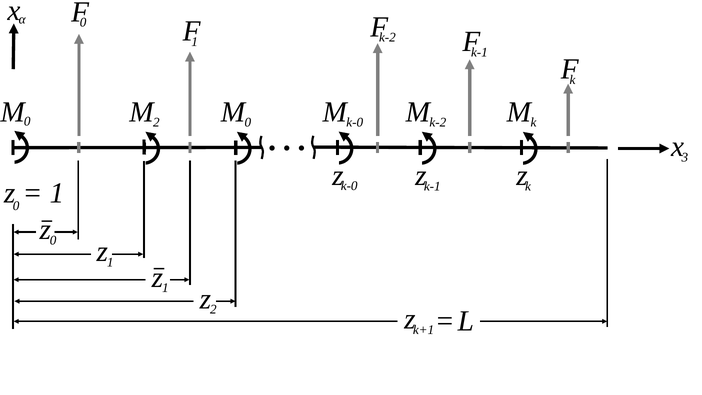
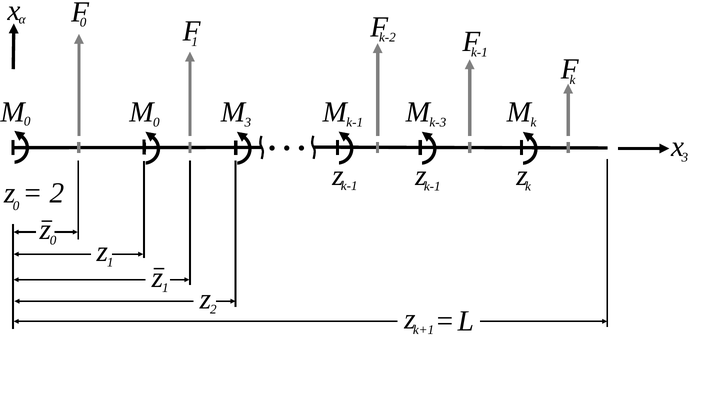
2: 2 -> 0 (156, 122)
0: 0 -> 3 (248, 122)
M k-2: k-2 -> k-3 (438, 122)
k-0: k-0 -> k-1 (355, 122)
1: 1 -> 2 (57, 193)
k-0: k-0 -> k-1 (349, 186)
